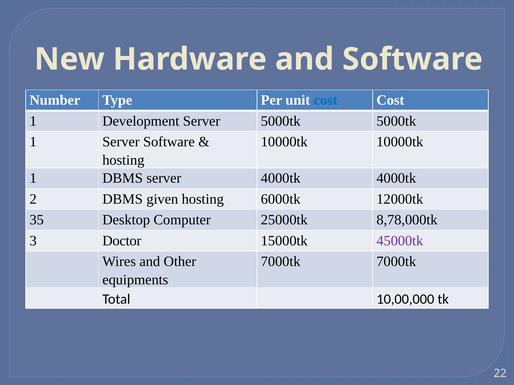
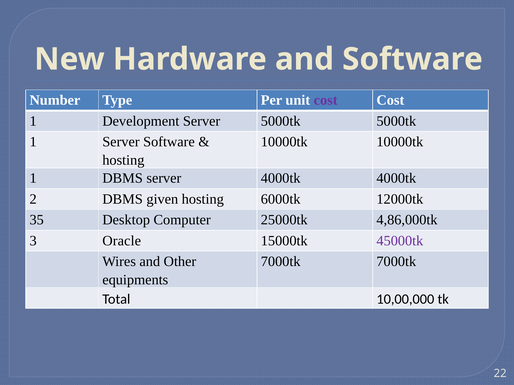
cost colour: blue -> purple (326, 100)
8,78,000tk: 8,78,000tk -> 4,86,000tk (407, 220)
Doctor: Doctor -> Oracle (122, 241)
